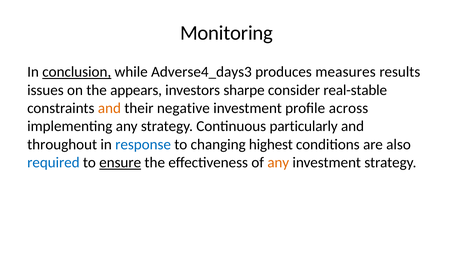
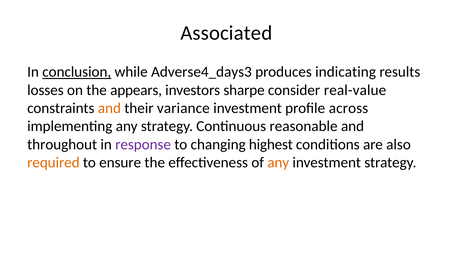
Monitoring: Monitoring -> Associated (226, 33)
measures: measures -> indicating (346, 72)
issues: issues -> losses (45, 90)
real-stable: real-stable -> real-value (355, 90)
negative: negative -> variance (183, 108)
particularly: particularly -> reasonable (304, 126)
response colour: blue -> purple (143, 144)
required colour: blue -> orange (53, 162)
ensure underline: present -> none (120, 162)
